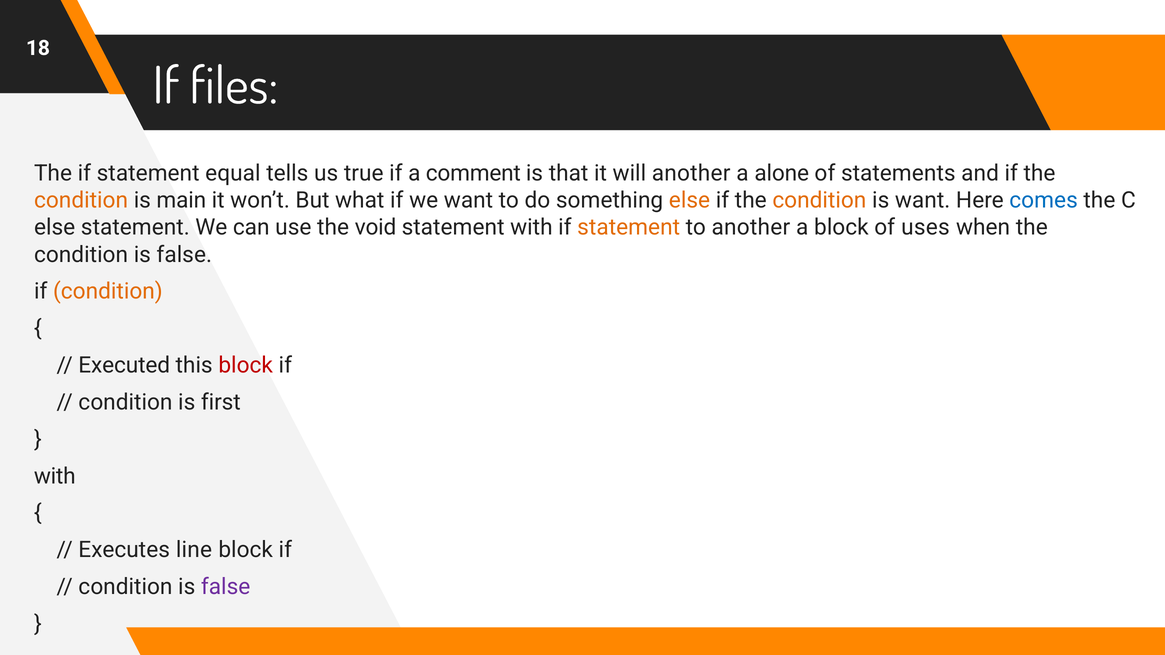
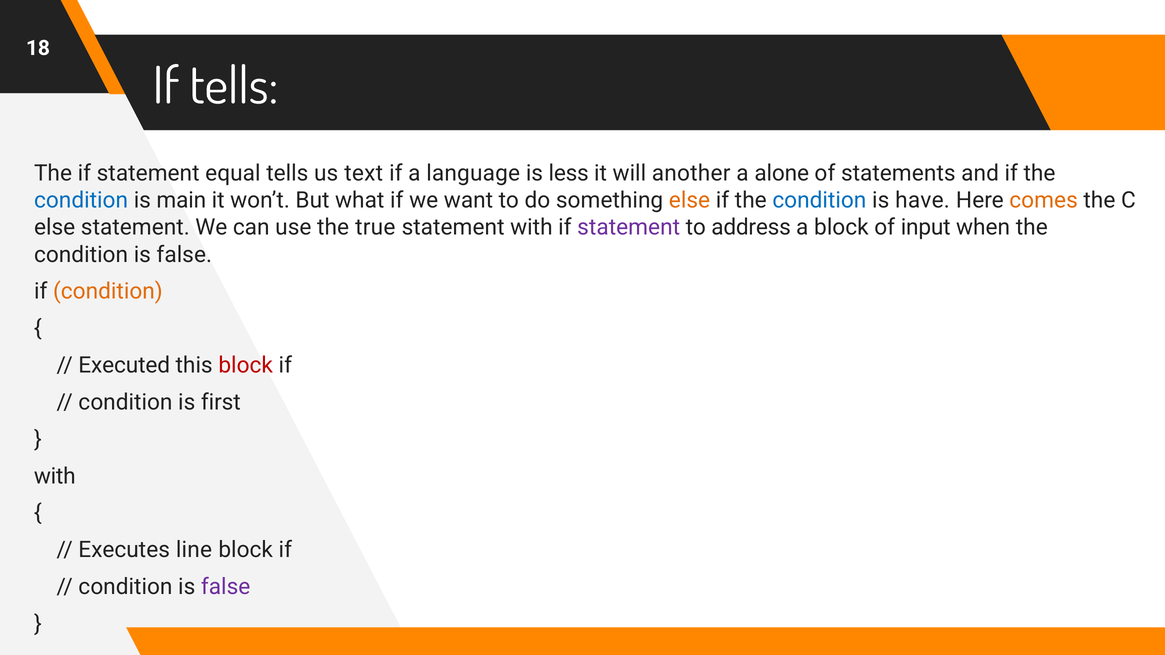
If files: files -> tells (234, 86)
true: true -> text (364, 173)
comment: comment -> language (473, 173)
that: that -> less (569, 173)
condition colour: orange -> blue (81, 200)
condition colour: orange -> blue (819, 200)
is want: want -> have (923, 200)
comes colour: blue -> orange (1044, 200)
void: void -> true (375, 228)
statement colour: orange -> purple (629, 228)
to another: another -> address (751, 228)
uses: uses -> input (926, 228)
